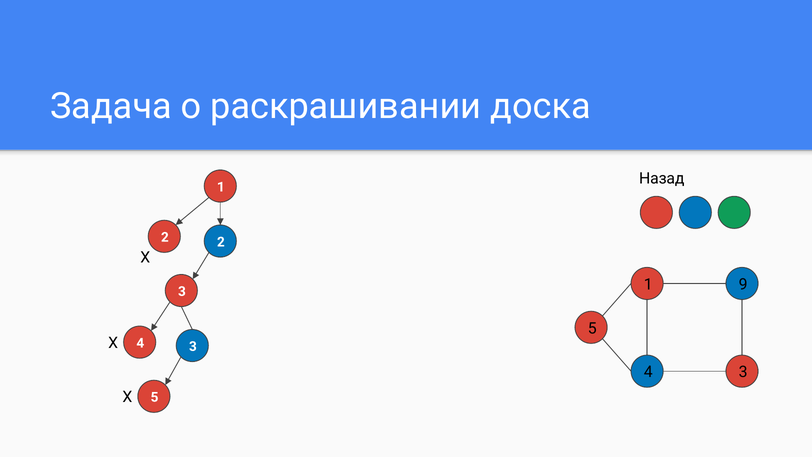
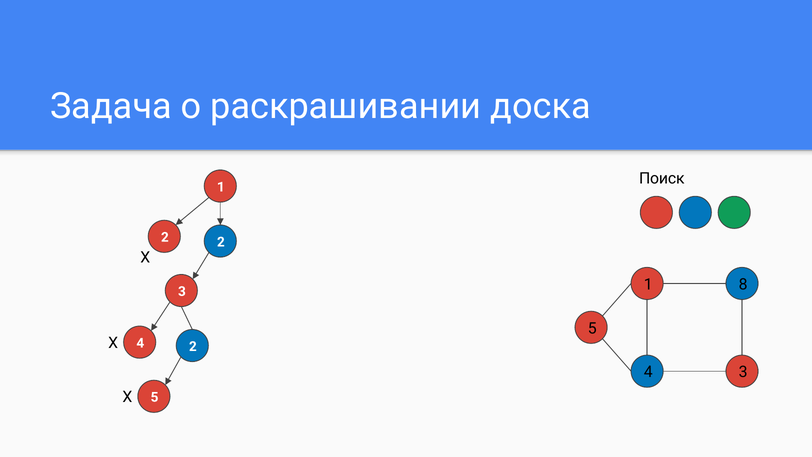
Назад: Назад -> Поиск (662, 178)
9: 9 -> 8 (743, 284)
3: 3 -> 2 (193, 346)
